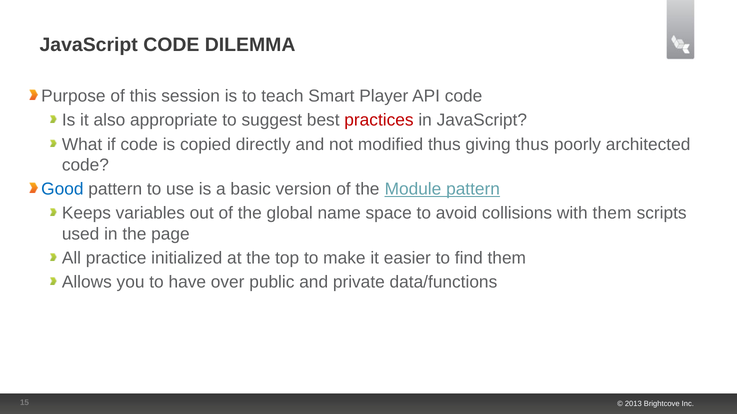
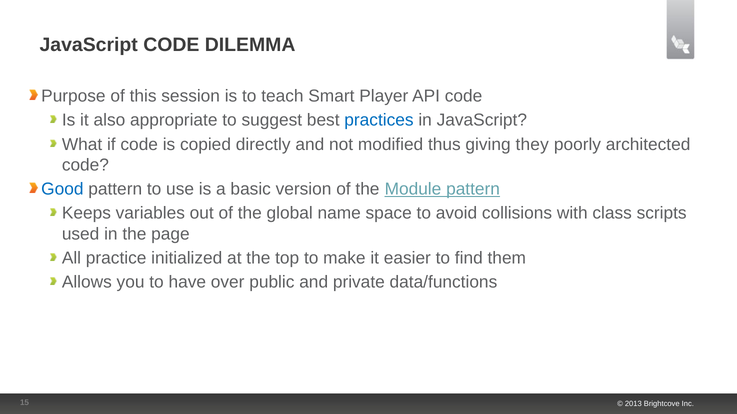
practices colour: red -> blue (379, 120)
giving thus: thus -> they (532, 145)
with them: them -> class (612, 214)
